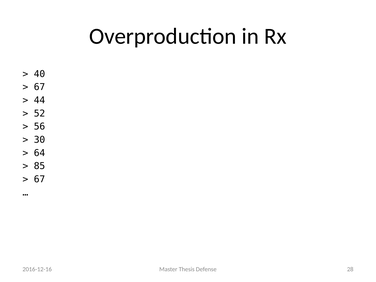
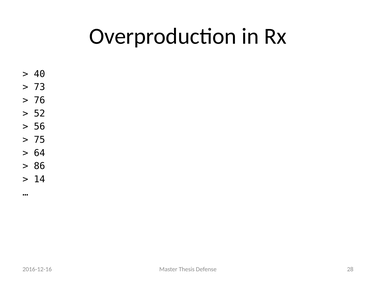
67: 67 -> 73 (39, 87)
44: 44 -> 76 (39, 100)
30: 30 -> 75 (39, 140)
85: 85 -> 86 (39, 166)
67: 67 -> 14 (39, 179)
